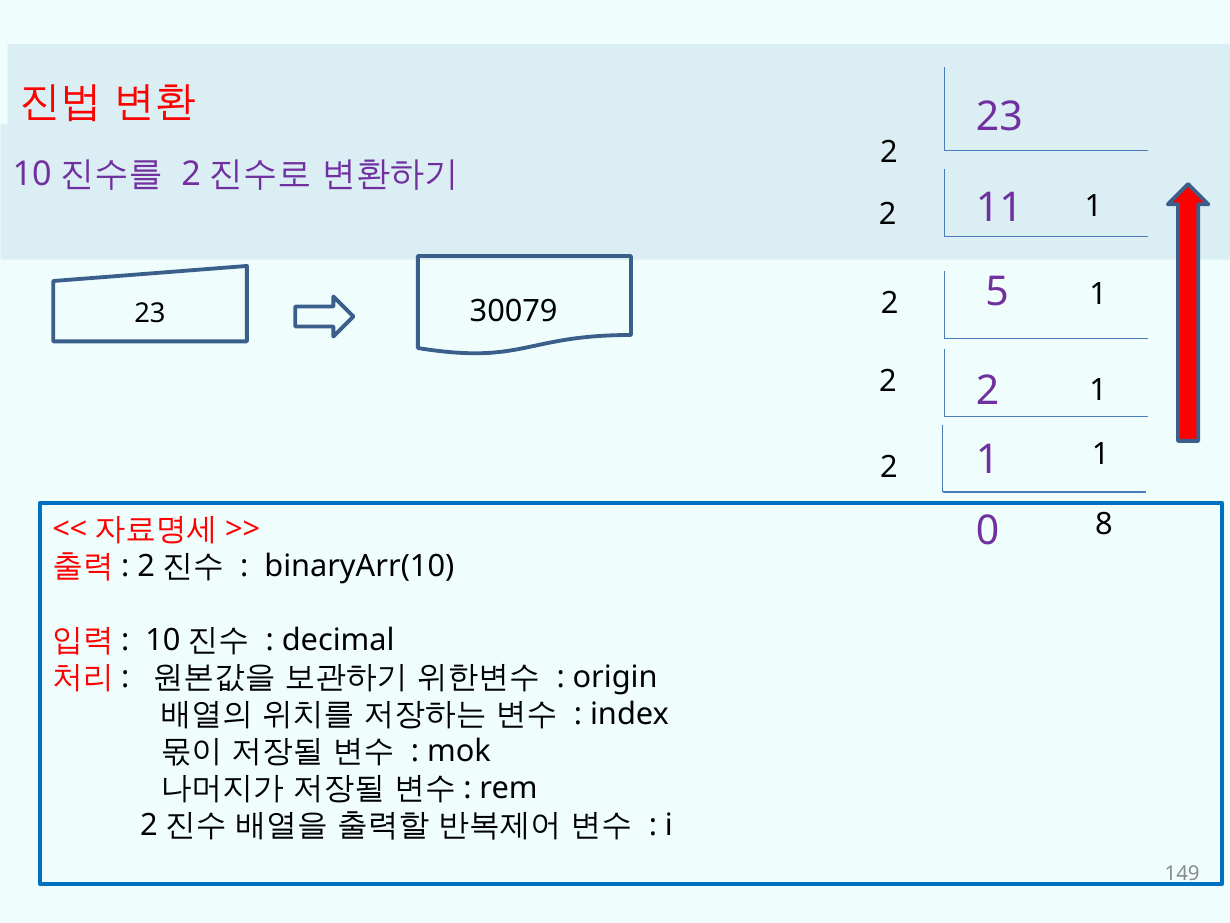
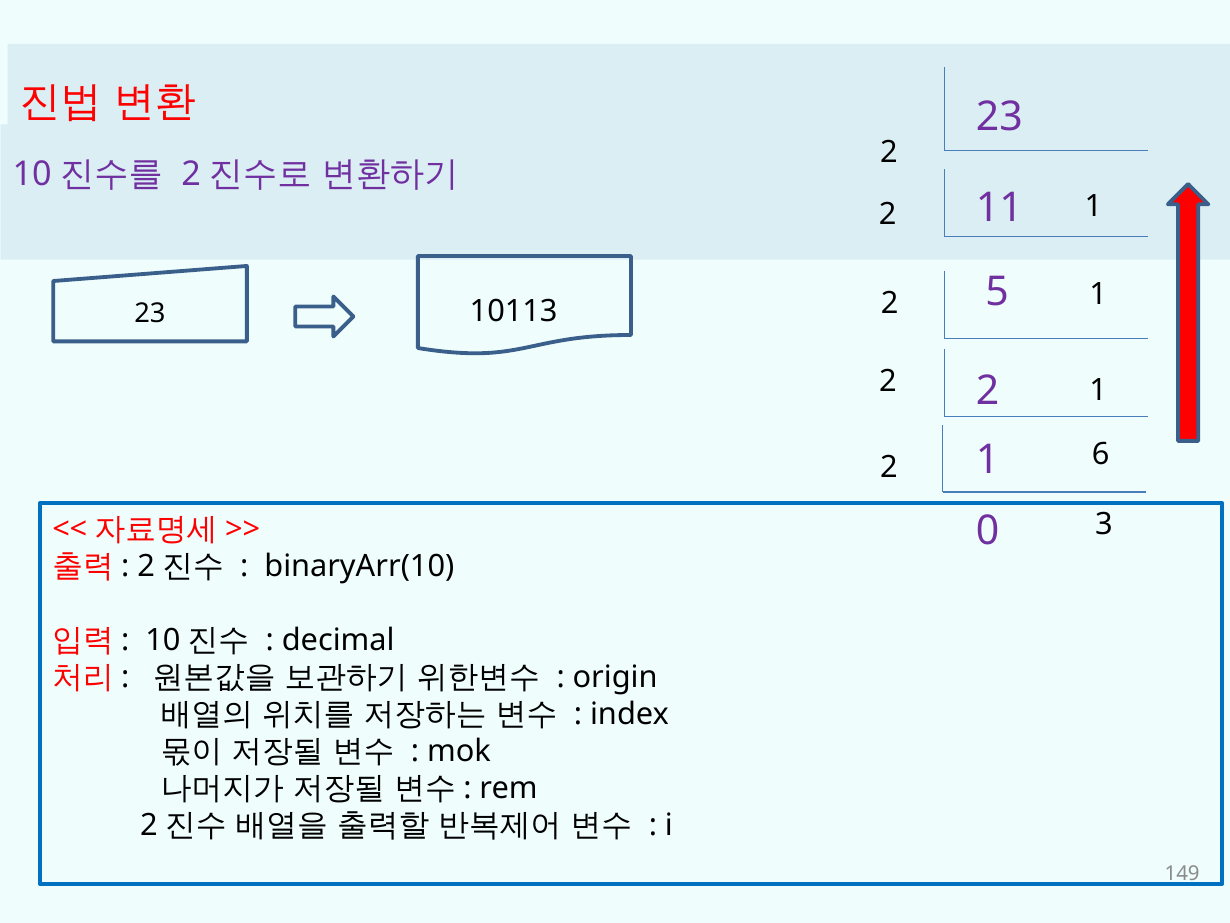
30079: 30079 -> 10113 (514, 311)
1: 1 -> 6 (1101, 454)
8: 8 -> 3 (1104, 524)
